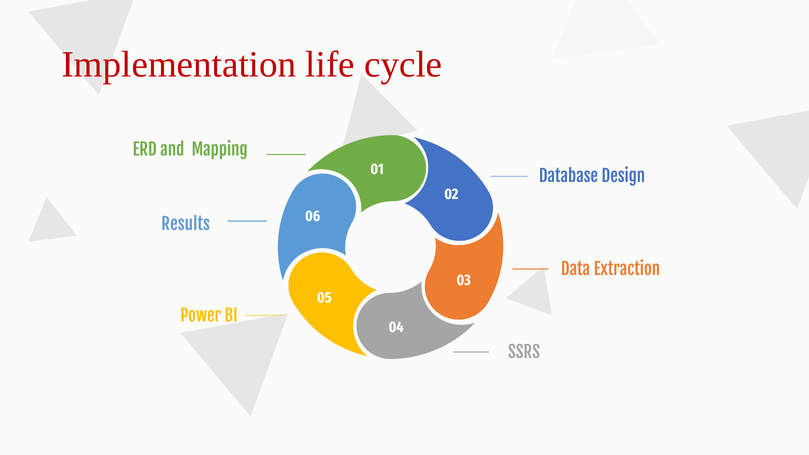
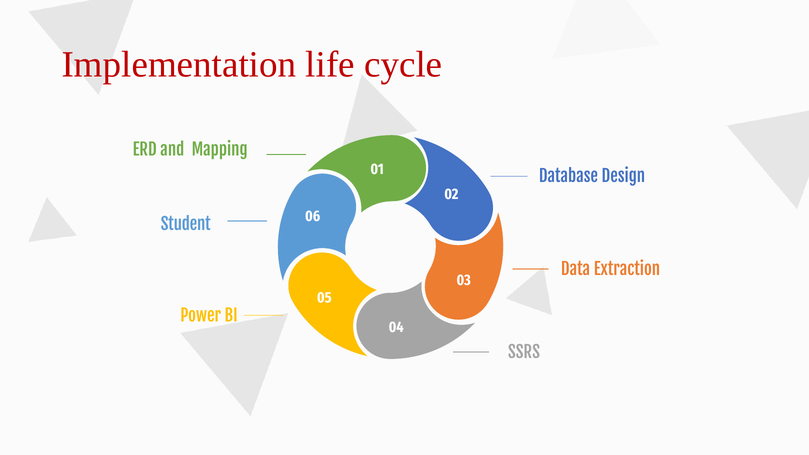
Results: Results -> Student (186, 225)
